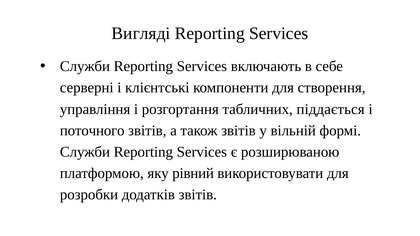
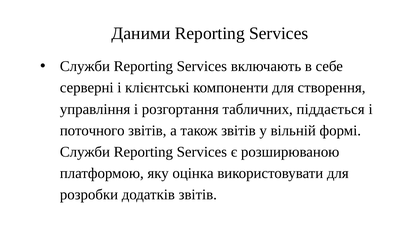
Вигляді: Вигляді -> Даними (141, 33)
рівний: рівний -> оцінка (193, 173)
